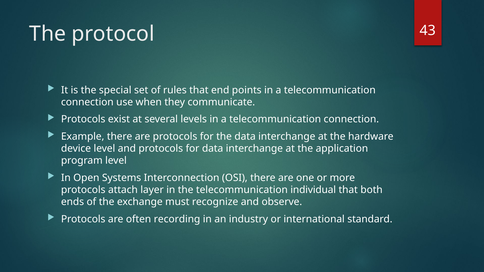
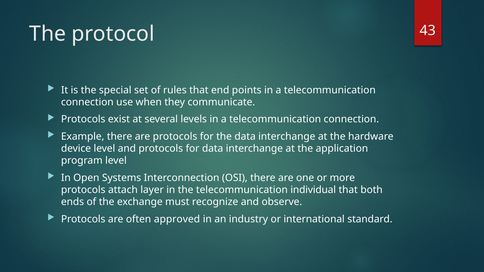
recording: recording -> approved (177, 219)
